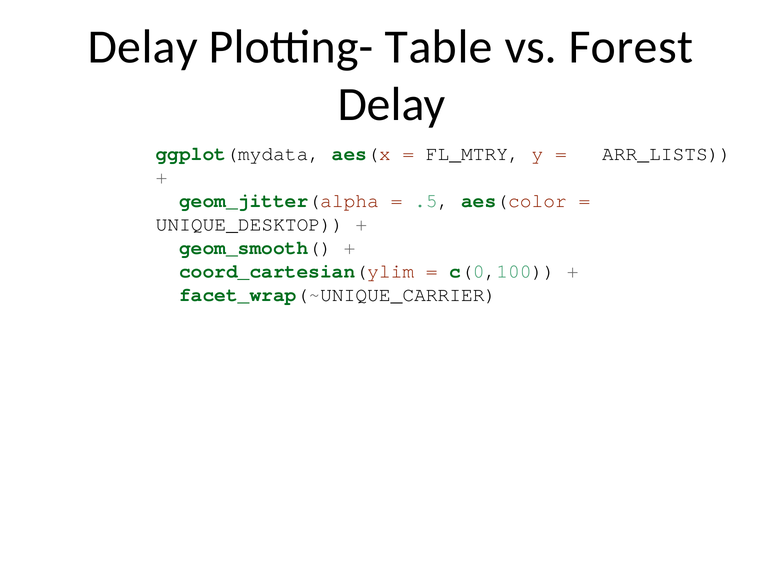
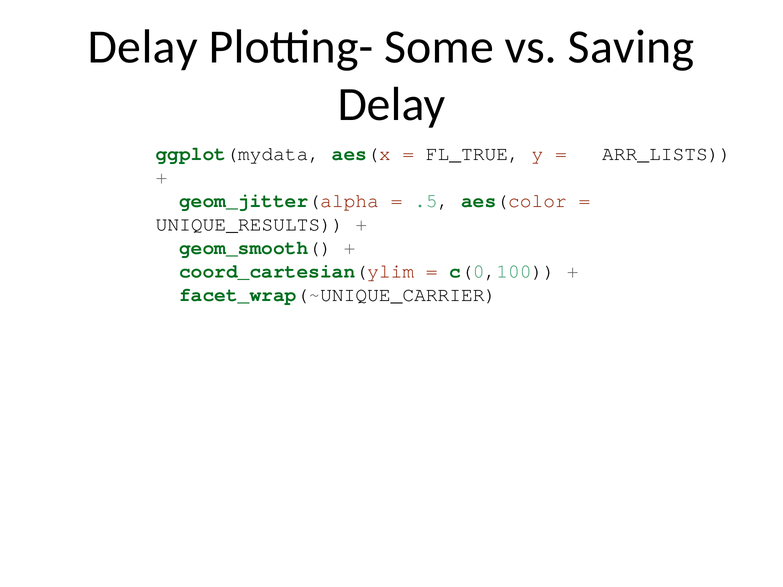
Table: Table -> Some (439, 47)
Forest: Forest -> Saving (631, 47)
FL_MTRY: FL_MTRY -> FL_TRUE (473, 154)
UNIQUE_DESKTOP: UNIQUE_DESKTOP -> UNIQUE_RESULTS (250, 225)
